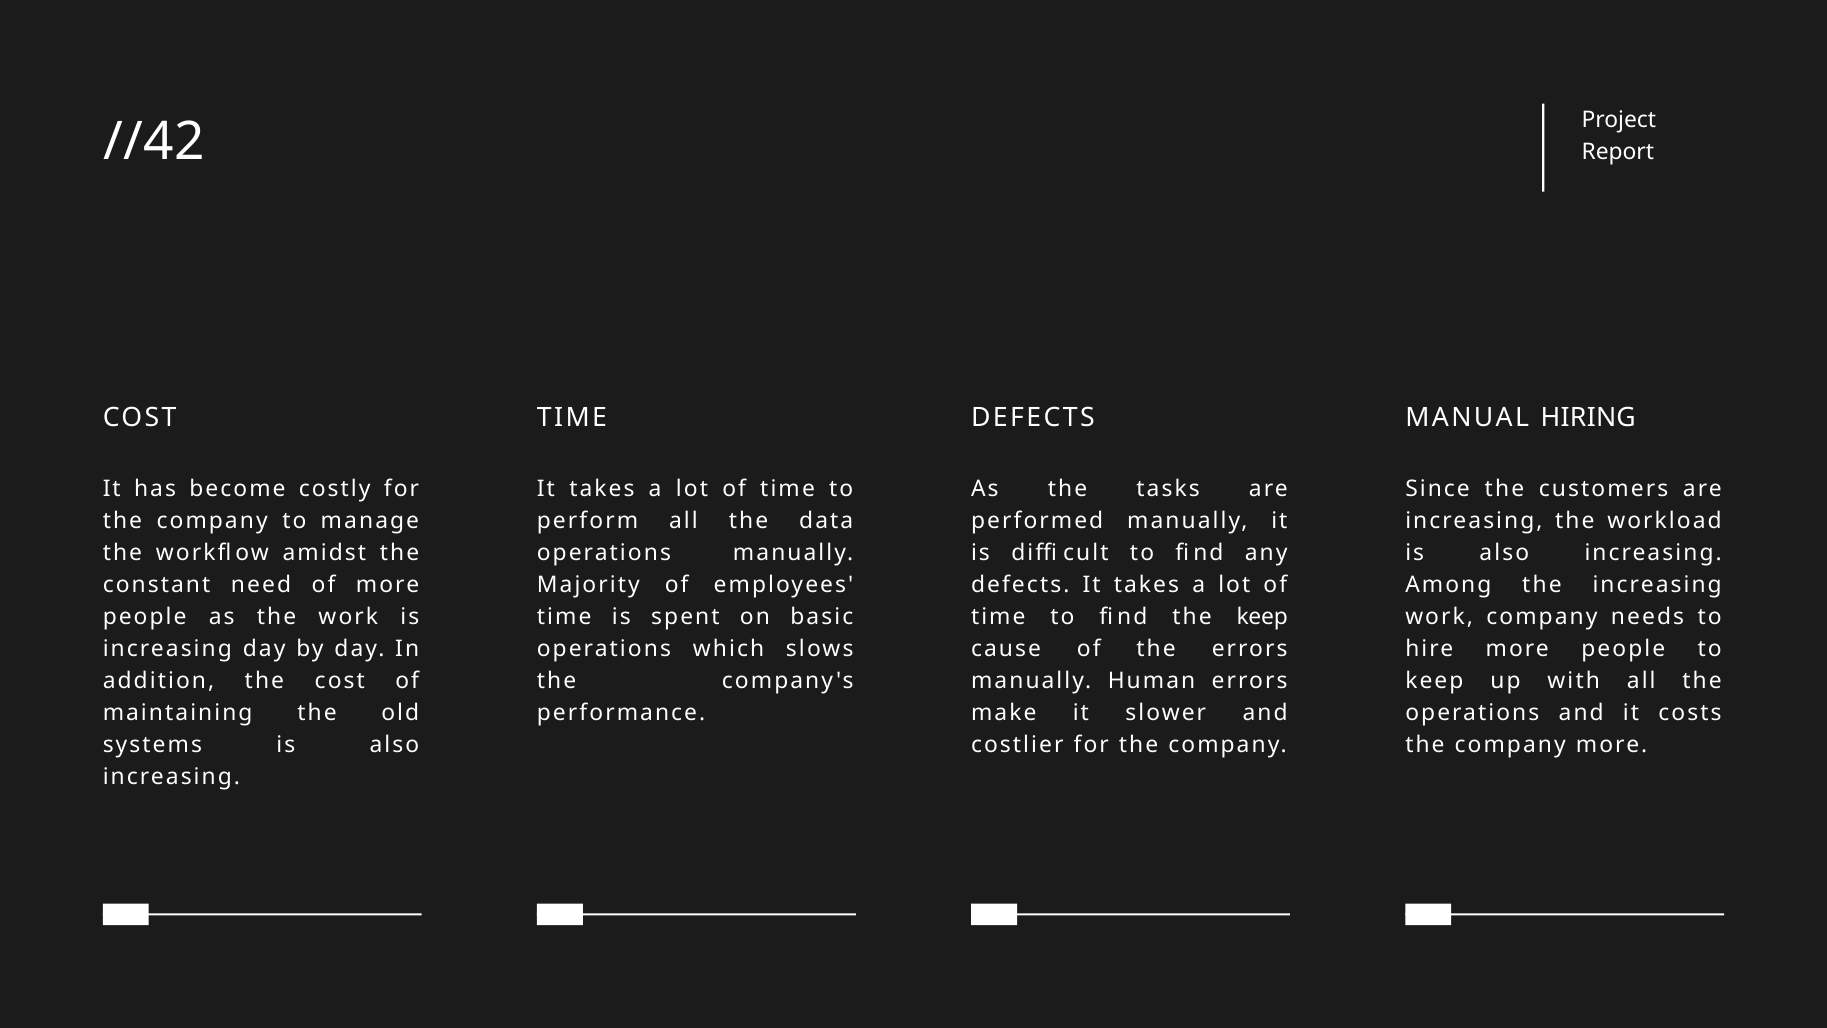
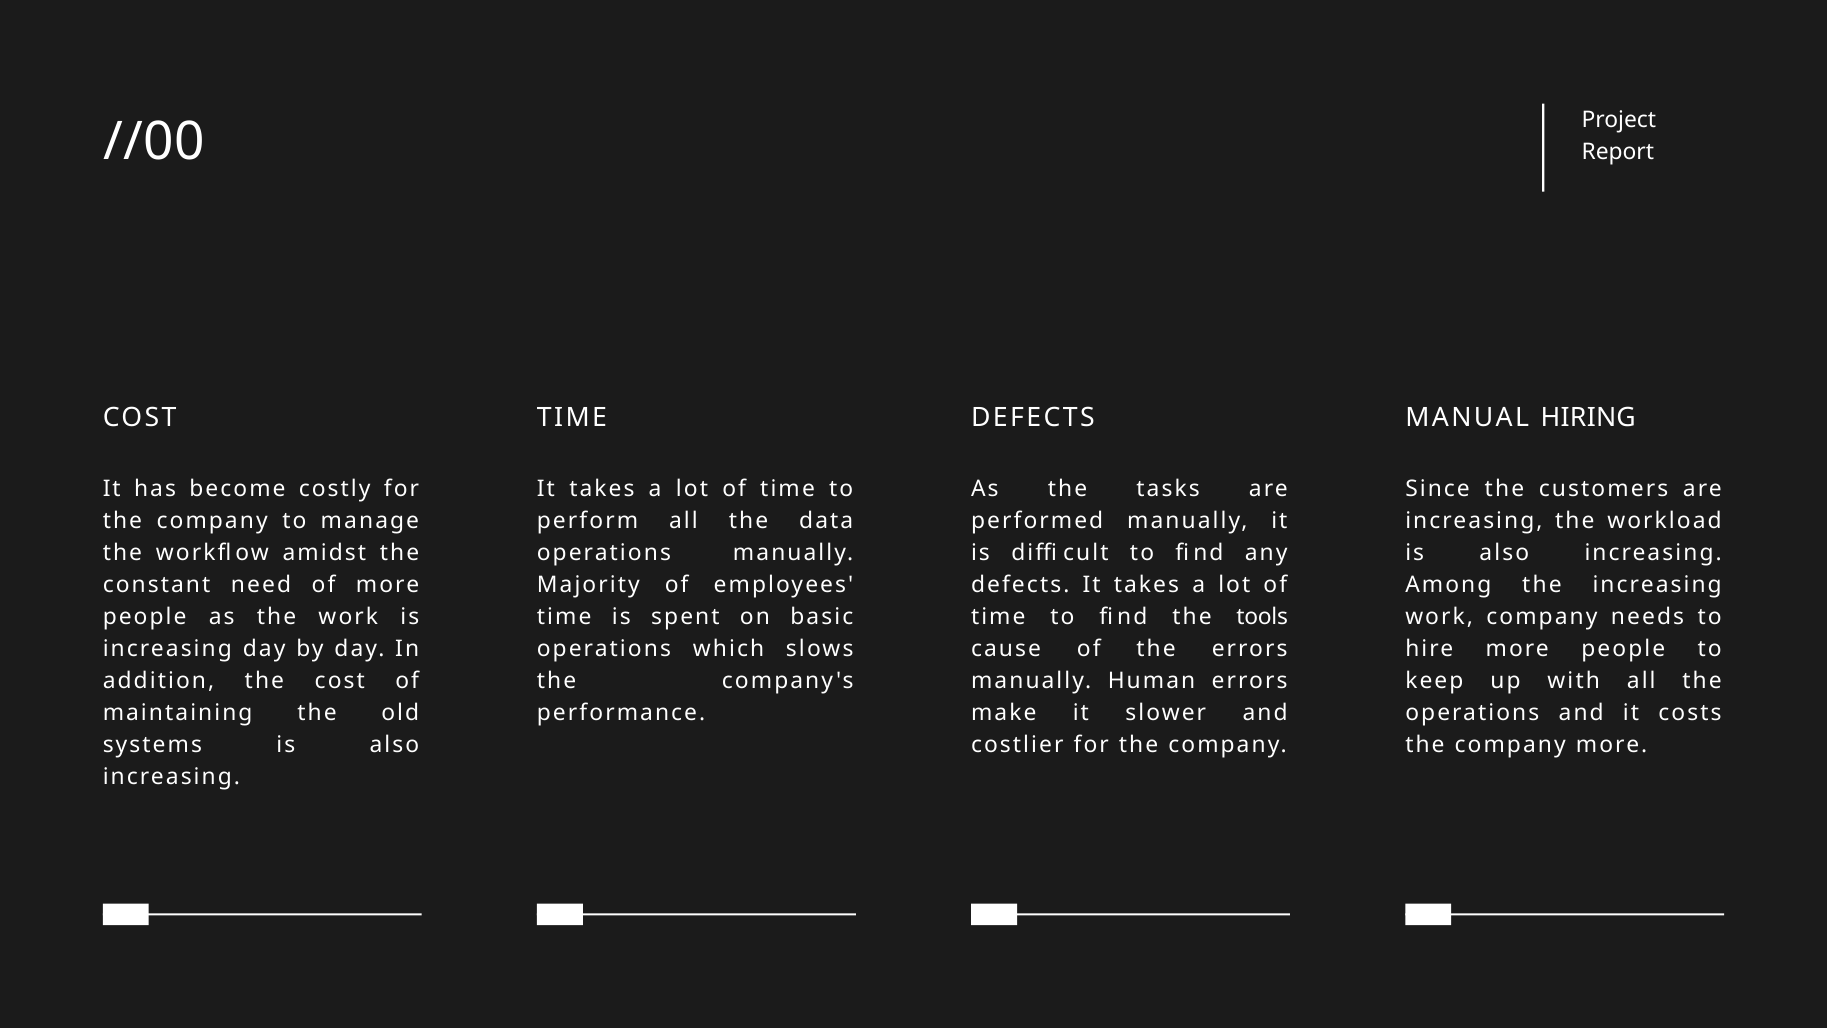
//42: //42 -> //00 (154, 141)
the keep: keep -> tools (1262, 617)
